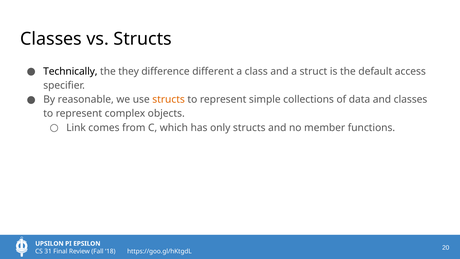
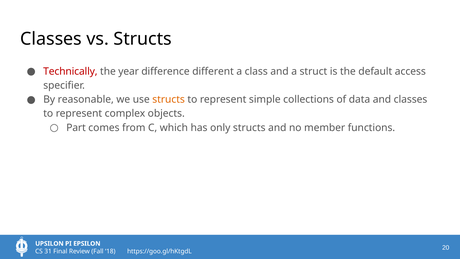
Technically colour: black -> red (70, 71)
they: they -> year (129, 71)
Link: Link -> Part (76, 128)
